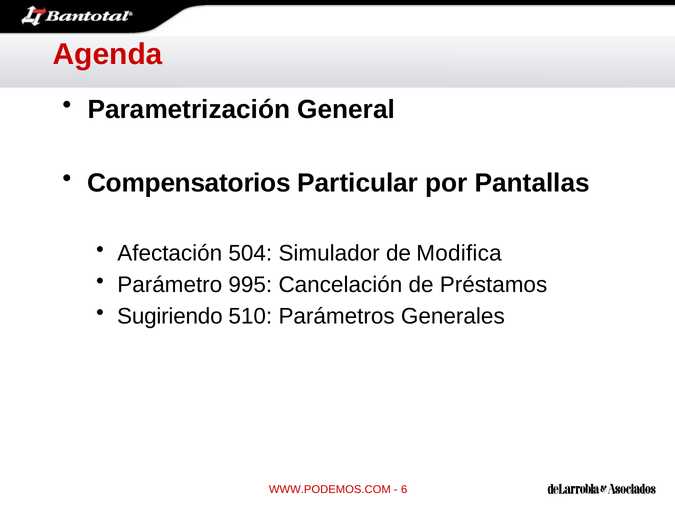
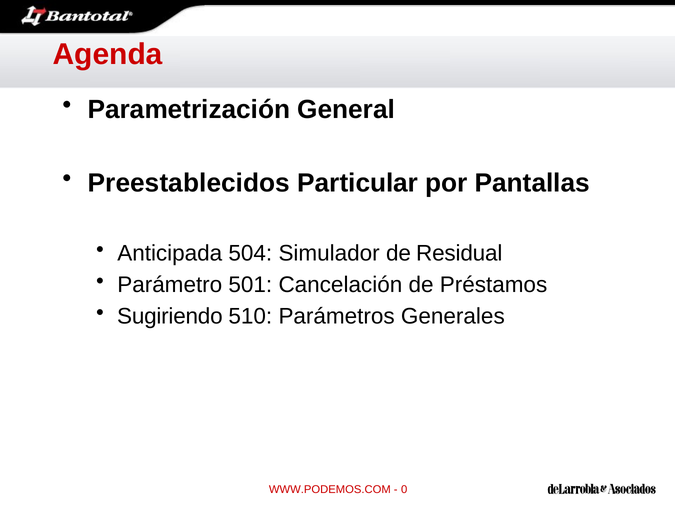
Compensatorios: Compensatorios -> Preestablecidos (189, 183)
Afectación: Afectación -> Anticipada (170, 253)
Modifica: Modifica -> Residual (459, 253)
995: 995 -> 501 (250, 285)
6: 6 -> 0 (404, 489)
